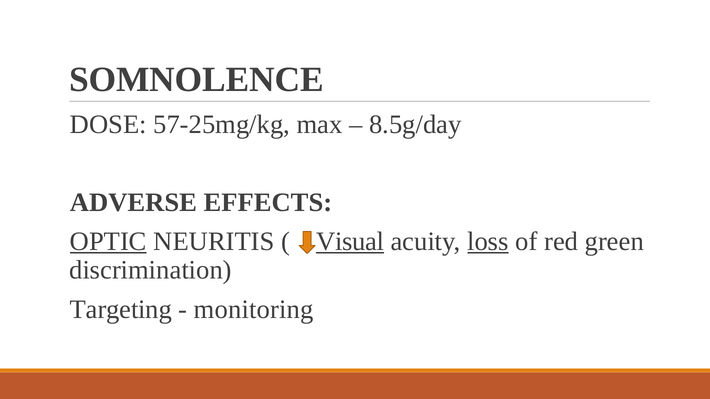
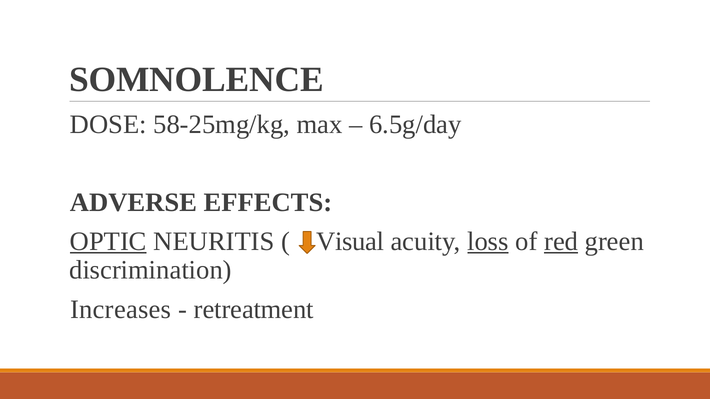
57-25mg/kg: 57-25mg/kg -> 58-25mg/kg (222, 124)
8.5g/day: 8.5g/day -> 6.5g/day (415, 124)
Visual underline: present -> none (350, 242)
red underline: none -> present (561, 242)
Targeting: Targeting -> Increases (121, 310)
monitoring: monitoring -> retreatment (254, 310)
